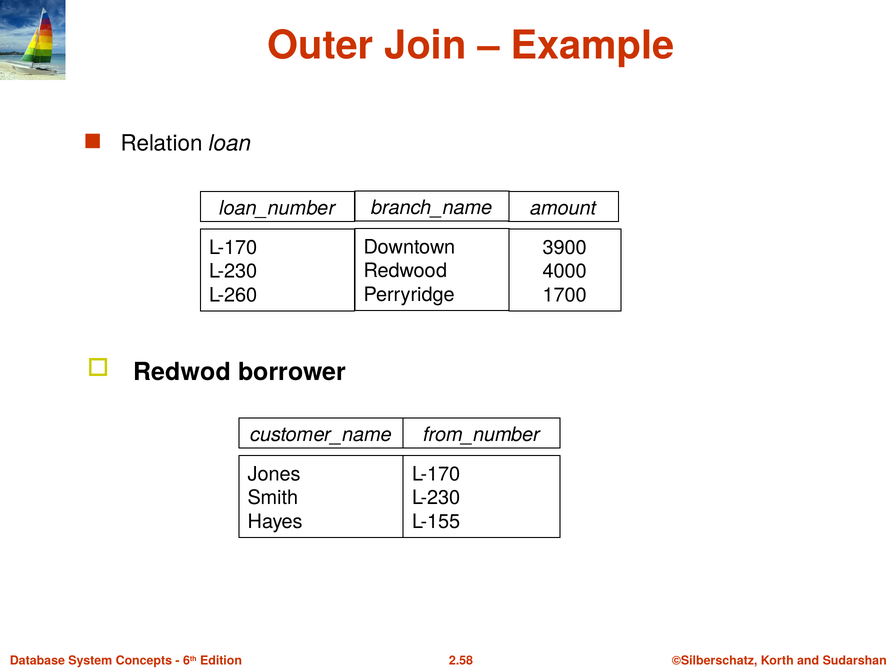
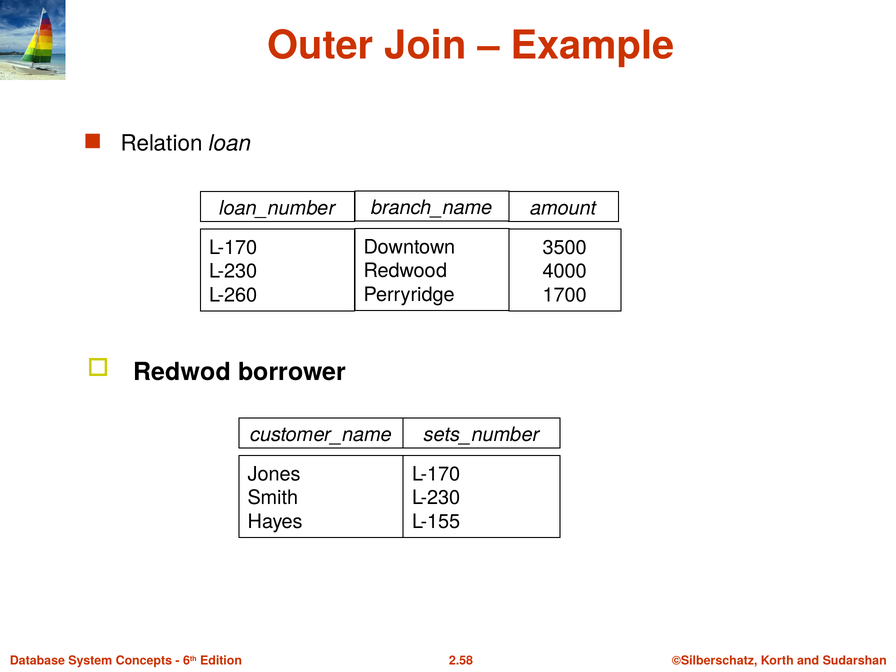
3900: 3900 -> 3500 (565, 247)
from_number: from_number -> sets_number (481, 434)
